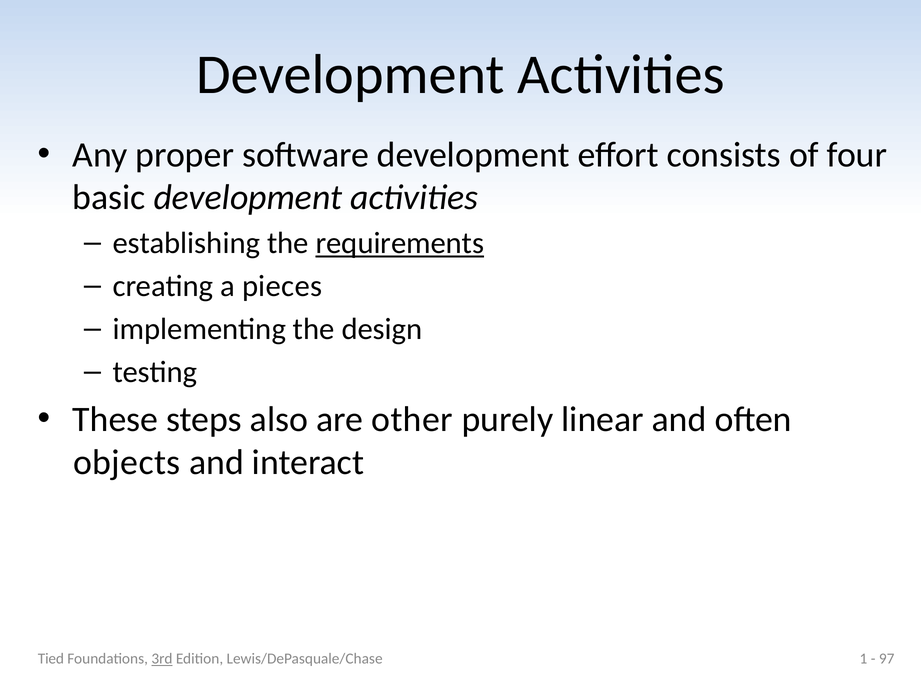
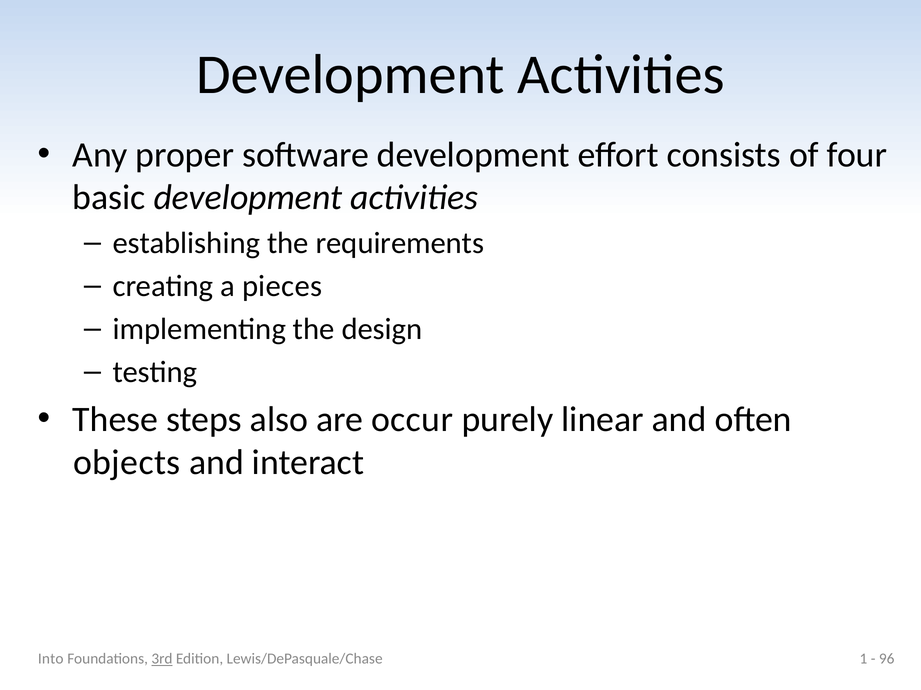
requirements underline: present -> none (400, 244)
other: other -> occur (412, 420)
Tied: Tied -> Into (51, 660)
97: 97 -> 96 (887, 660)
